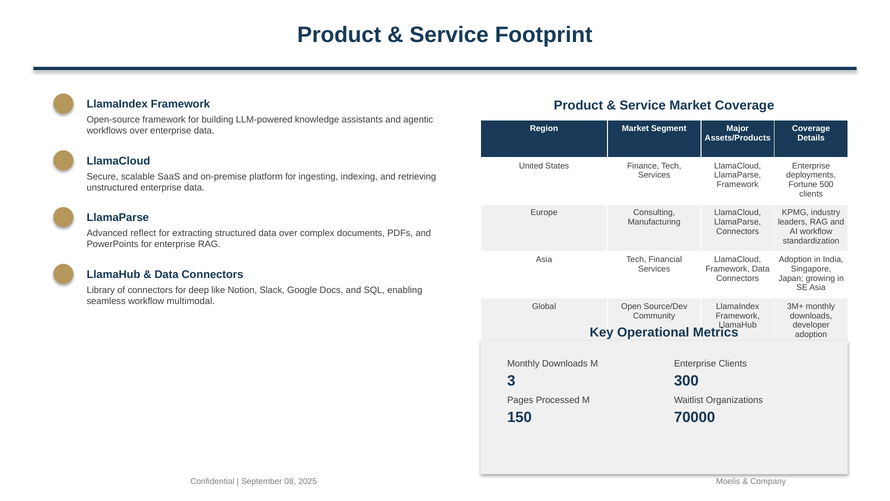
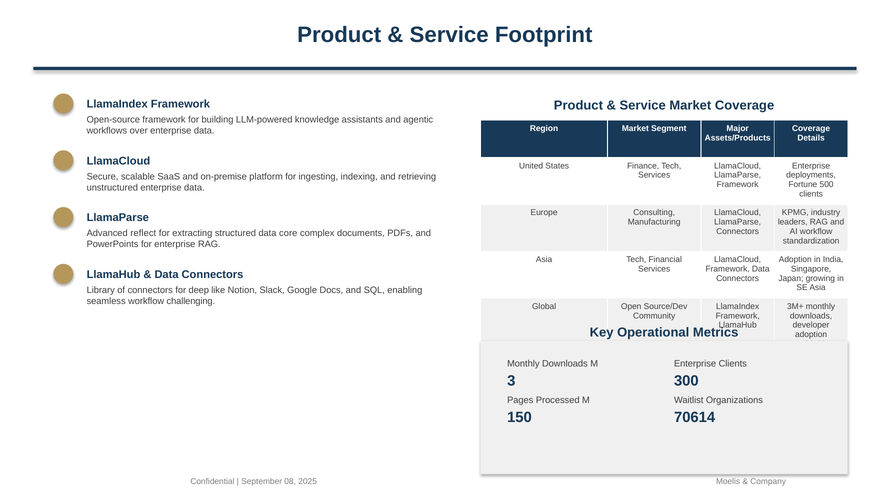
data over: over -> core (288, 233)
multimodal: multimodal -> challenging (191, 301)
70000: 70000 -> 70614 (695, 417)
